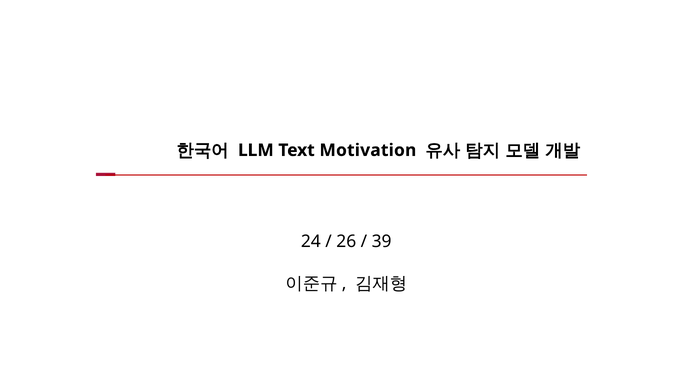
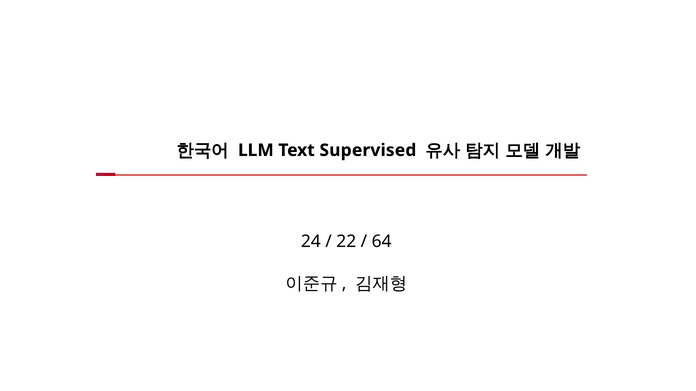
Motivation: Motivation -> Supervised (368, 150)
26: 26 -> 22 (346, 242)
39: 39 -> 64 (382, 242)
